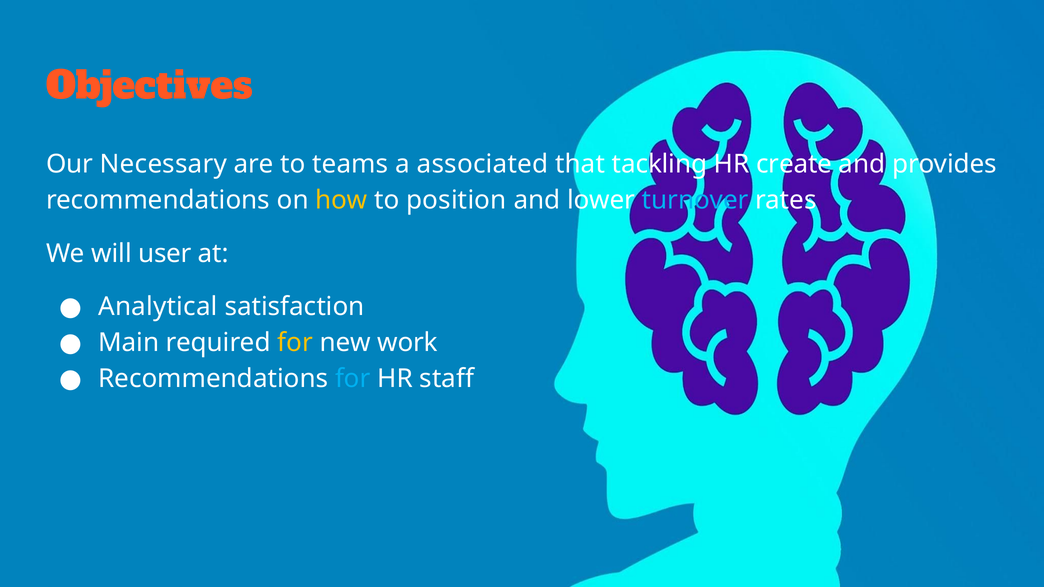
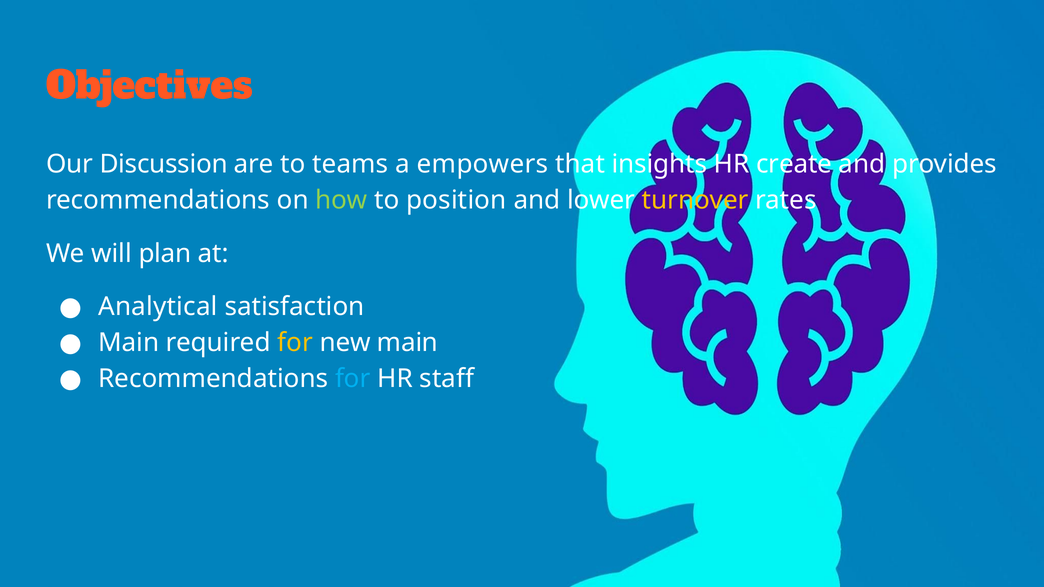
Necessary: Necessary -> Discussion (164, 164)
associated: associated -> empowers (483, 164)
tackling: tackling -> insights (659, 164)
how colour: yellow -> light green (341, 200)
turnover colour: light blue -> yellow (695, 200)
user: user -> plan (165, 254)
new work: work -> main (408, 343)
